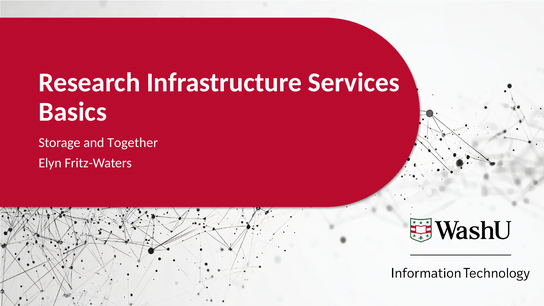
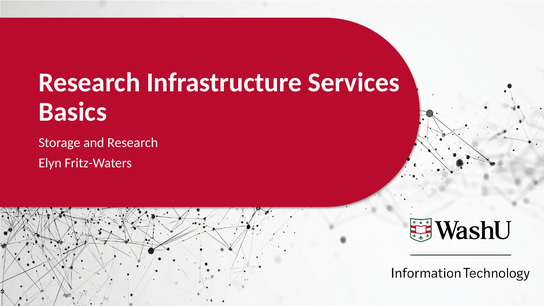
and Together: Together -> Research (133, 143)
